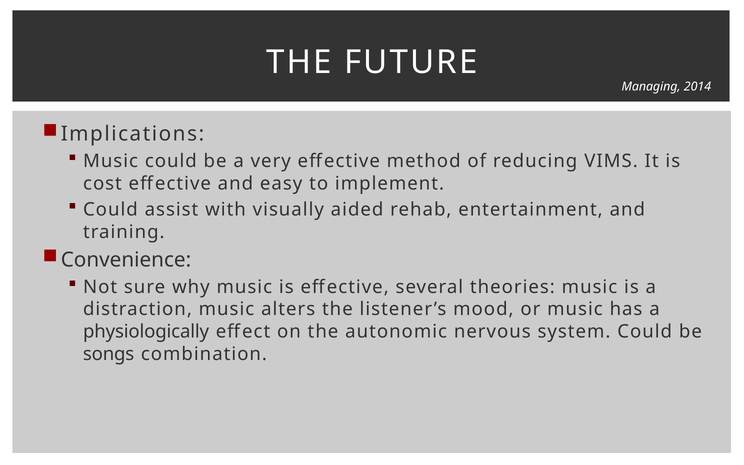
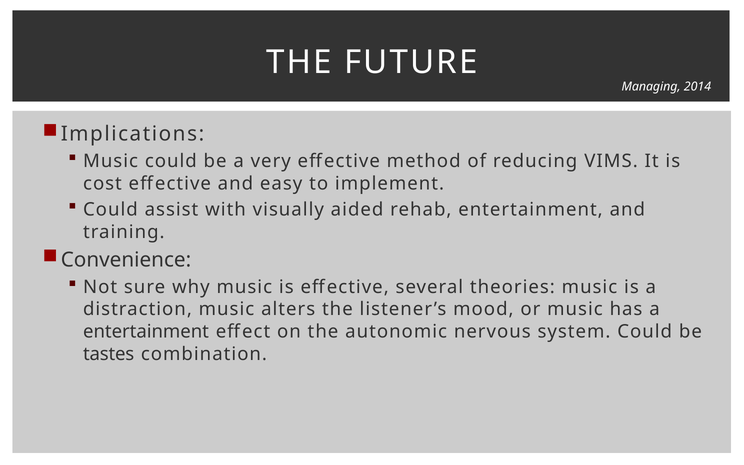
physiologically: physiologically -> entertainment (146, 332)
songs: songs -> tastes (109, 354)
